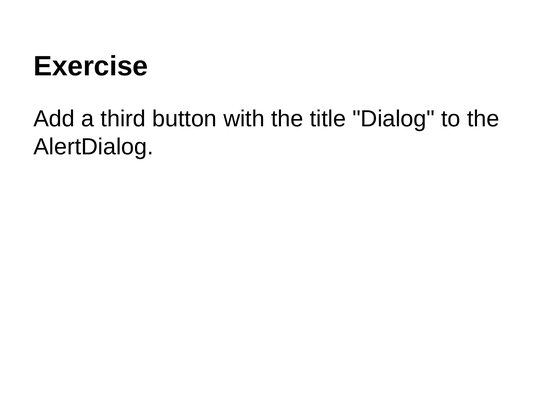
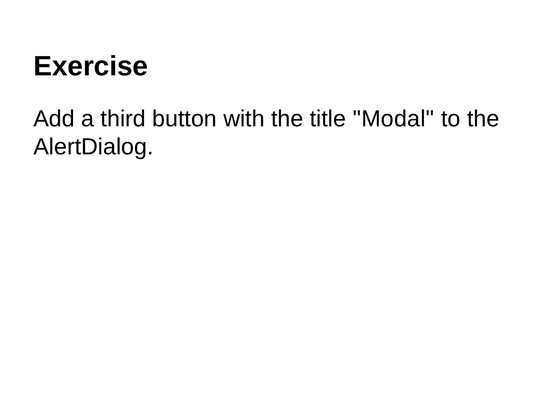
Dialog: Dialog -> Modal (393, 119)
